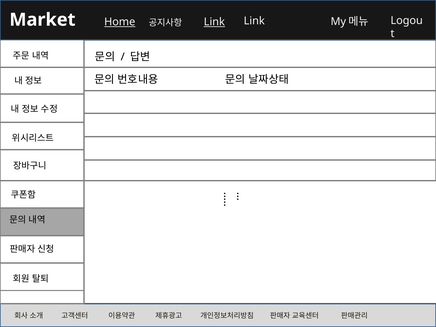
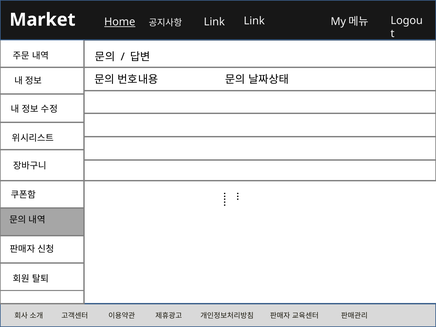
Link underline: present -> none (214, 22)
